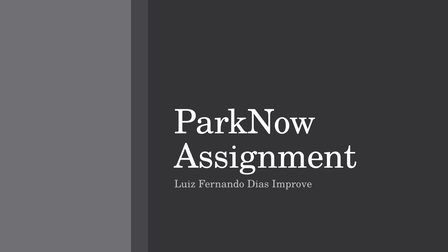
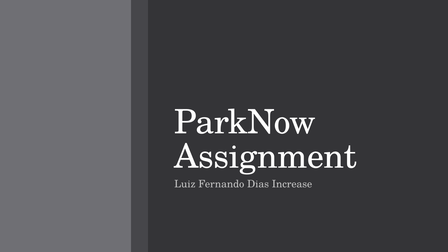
Improve: Improve -> Increase (292, 184)
